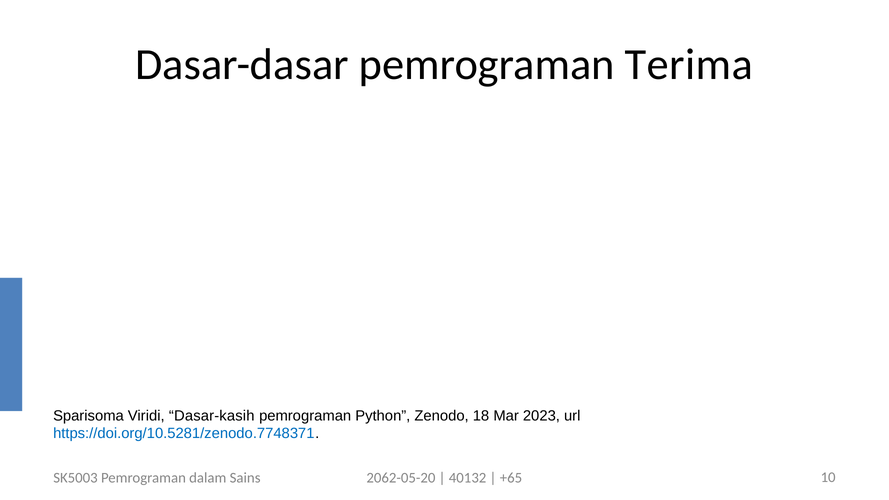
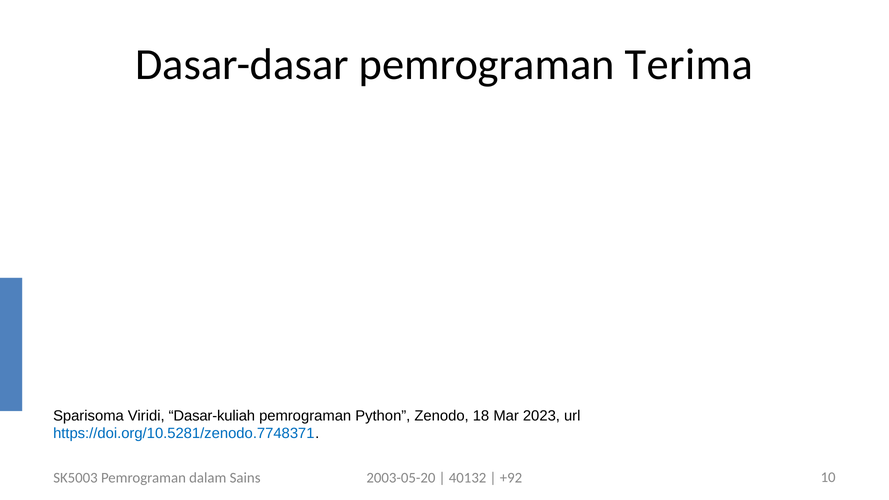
Dasar-kasih: Dasar-kasih -> Dasar-kuliah (212, 416)
2062-05-20: 2062-05-20 -> 2003-05-20 (401, 478)
+65: +65 -> +92 (511, 478)
